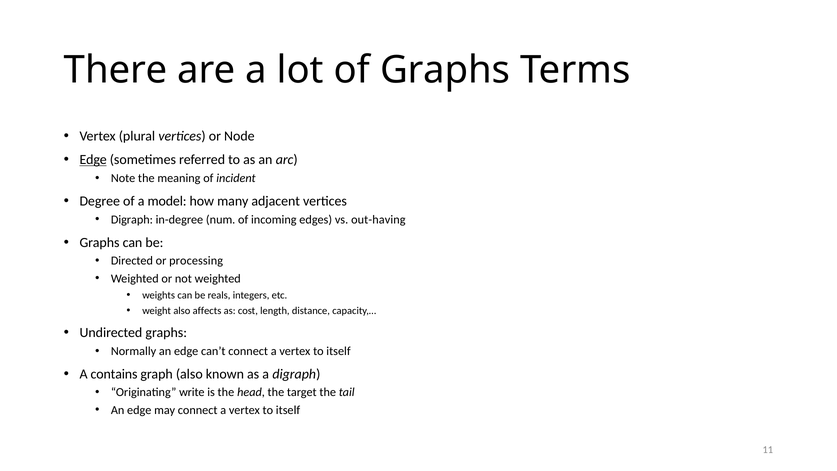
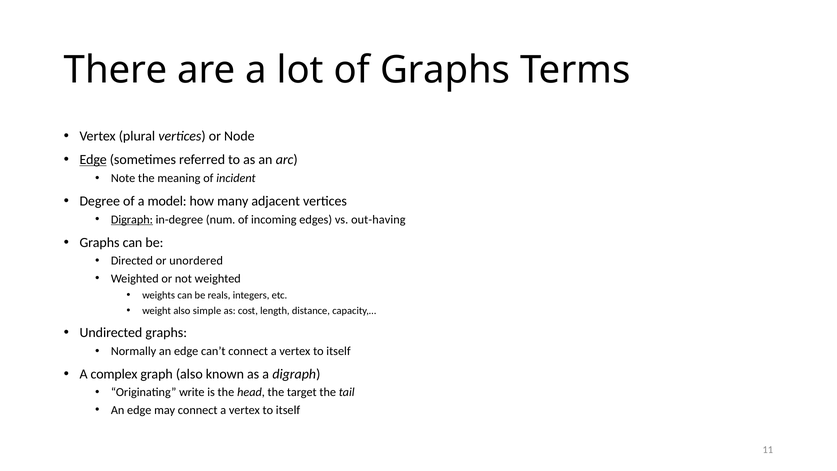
Digraph underline: none -> present (132, 219)
processing: processing -> unordered (196, 261)
affects: affects -> simple (207, 311)
contains: contains -> complex (114, 374)
